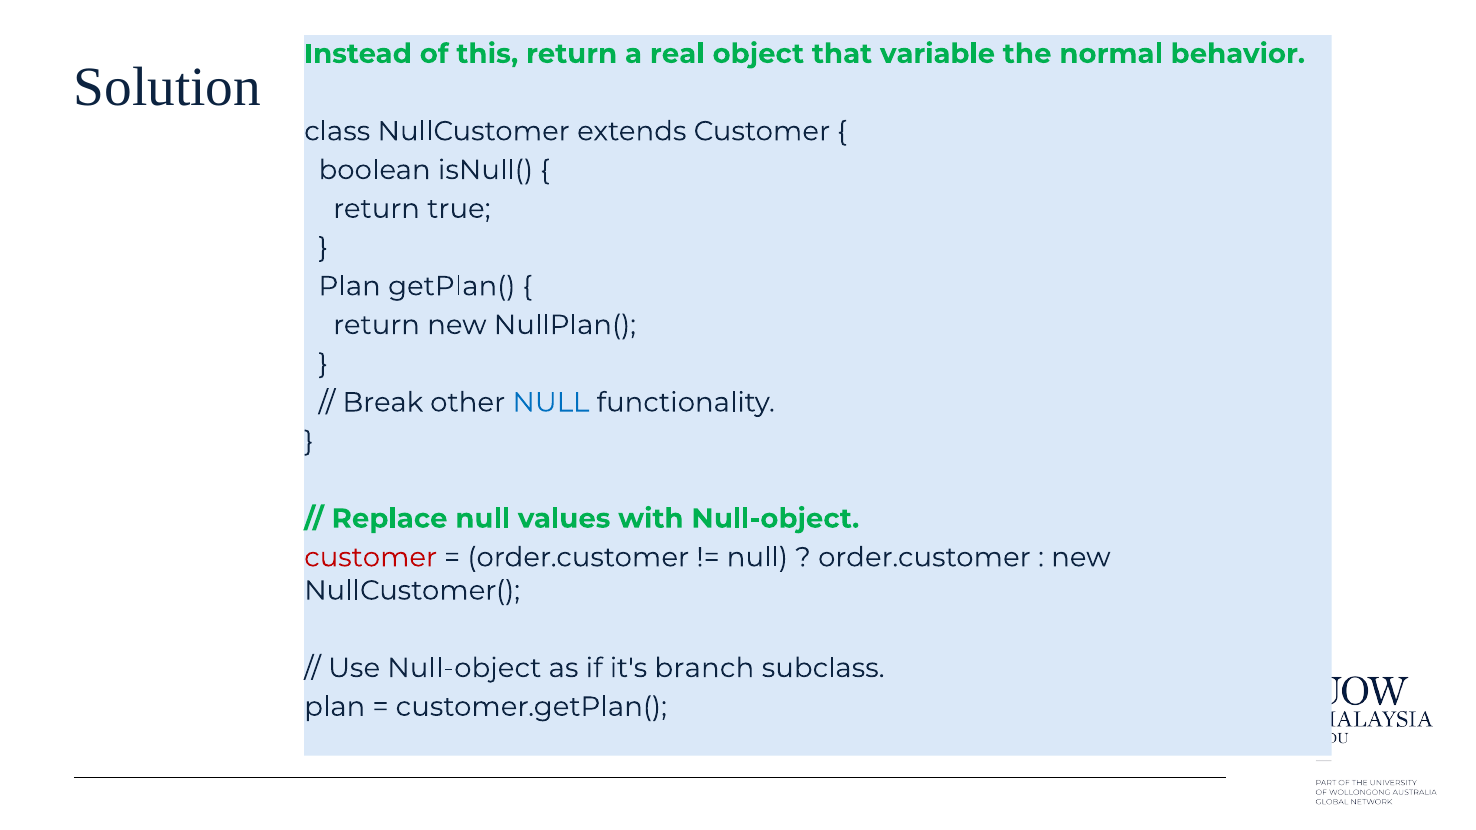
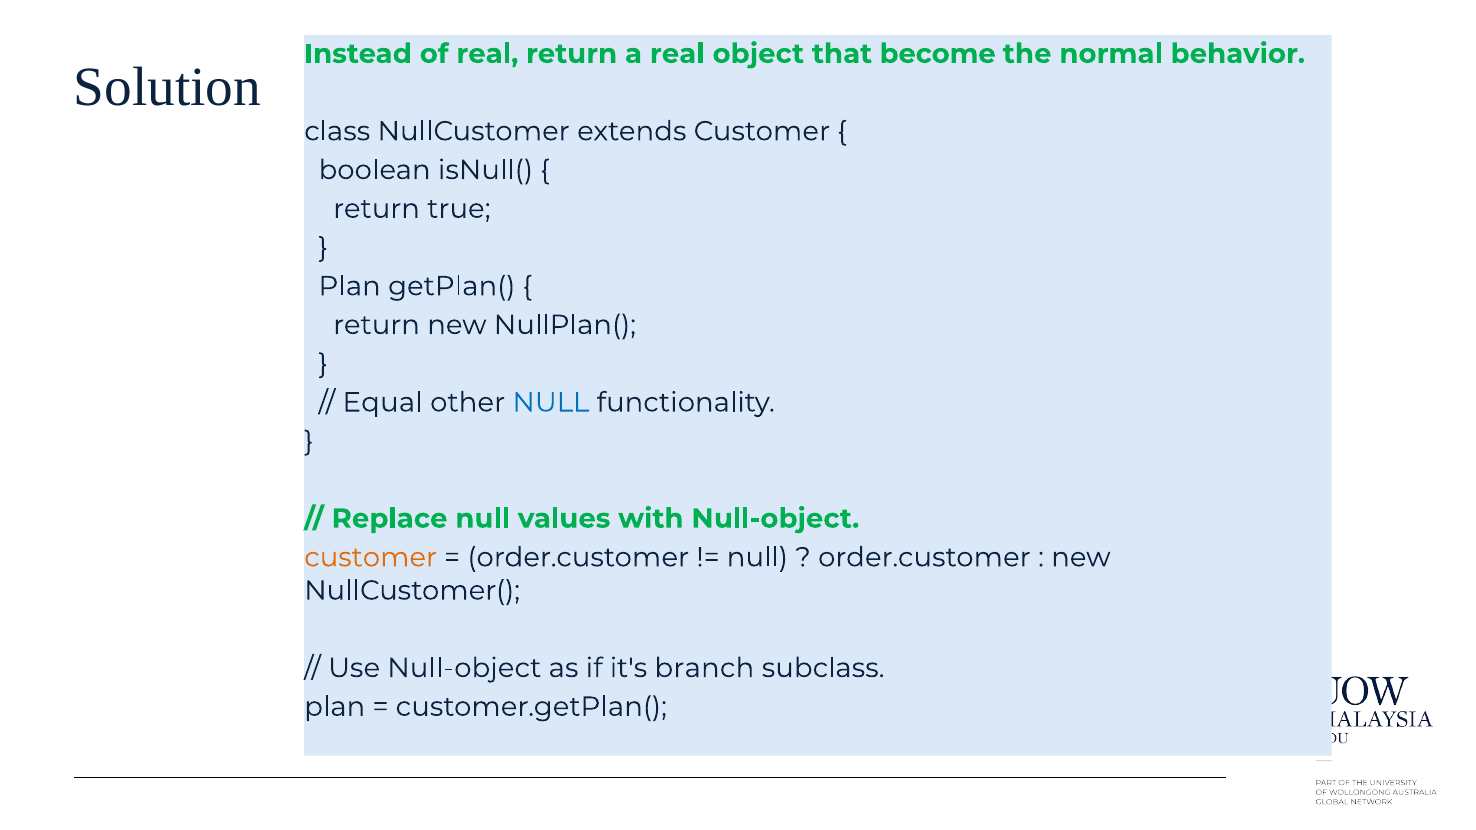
of this: this -> real (487, 54)
variable: variable -> become (938, 54)
Break: Break -> Equal (383, 403)
customer colour: red -> orange (371, 557)
